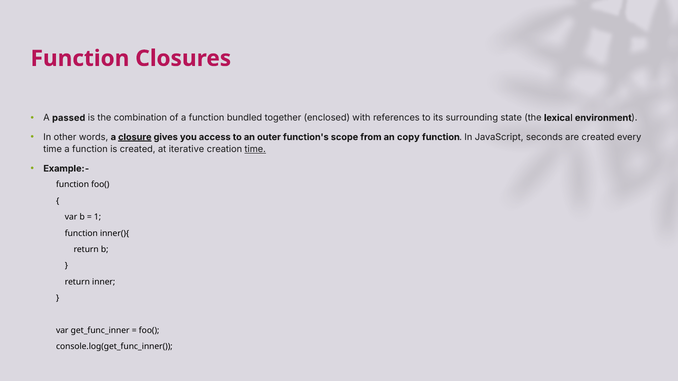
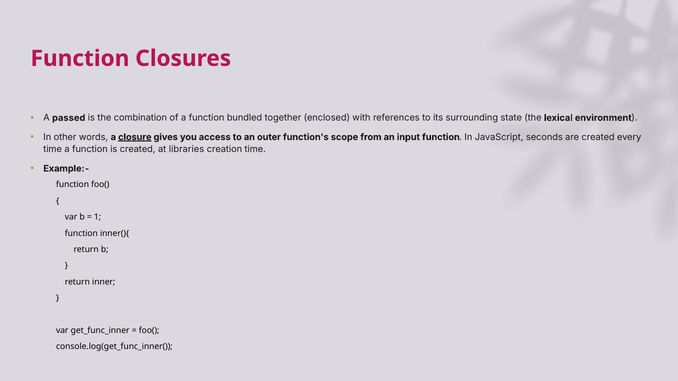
copy: copy -> input (408, 137)
iterative: iterative -> libraries (186, 149)
time underline: present -> none (255, 149)
